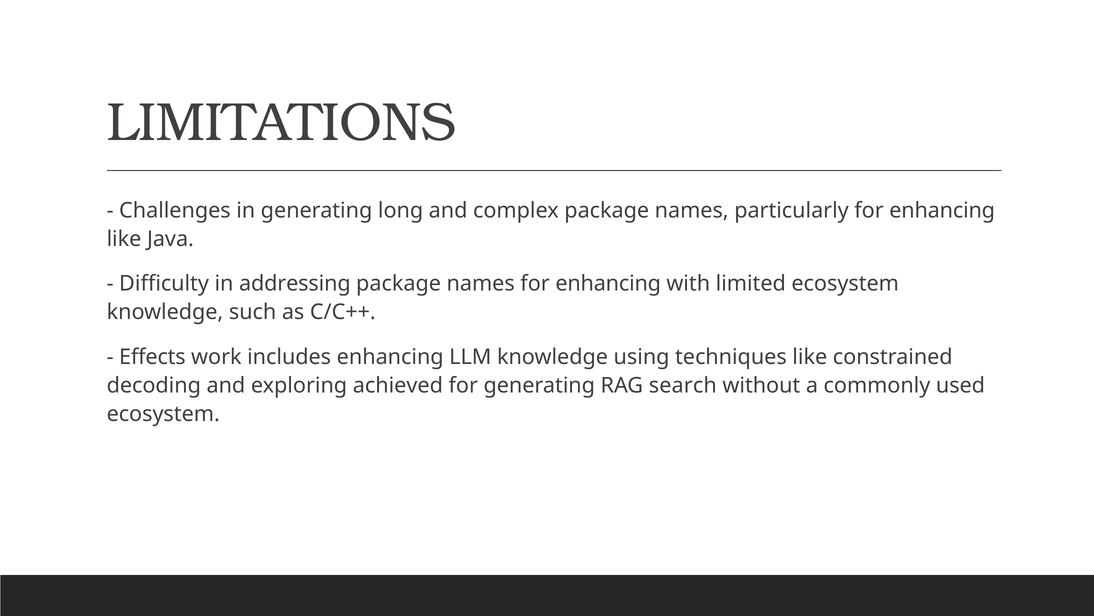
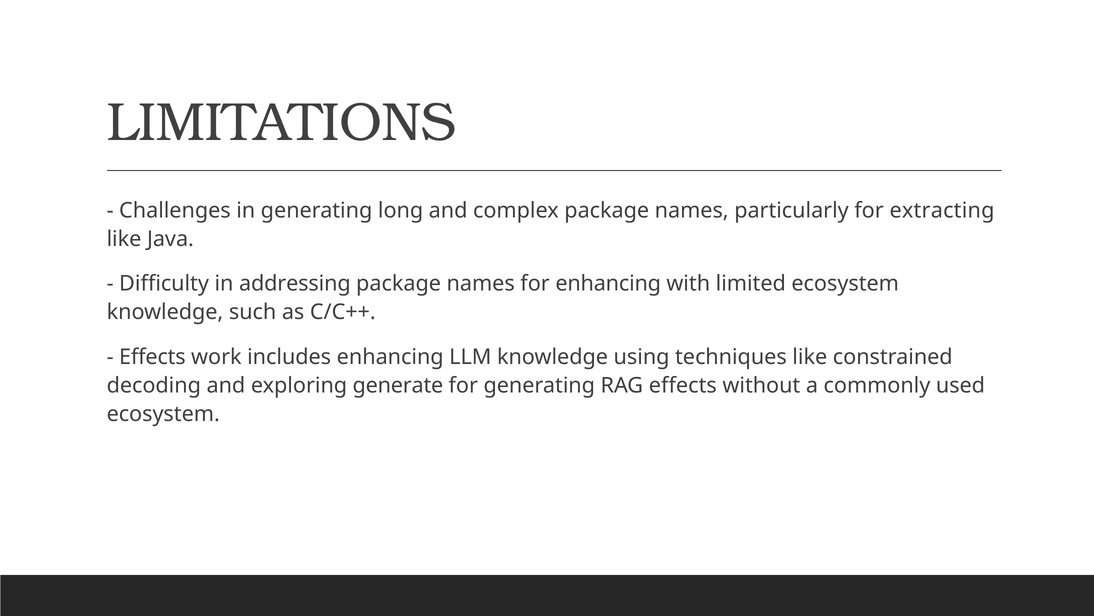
particularly for enhancing: enhancing -> extracting (942, 210)
achieved: achieved -> generate (398, 385)
RAG search: search -> effects (683, 385)
